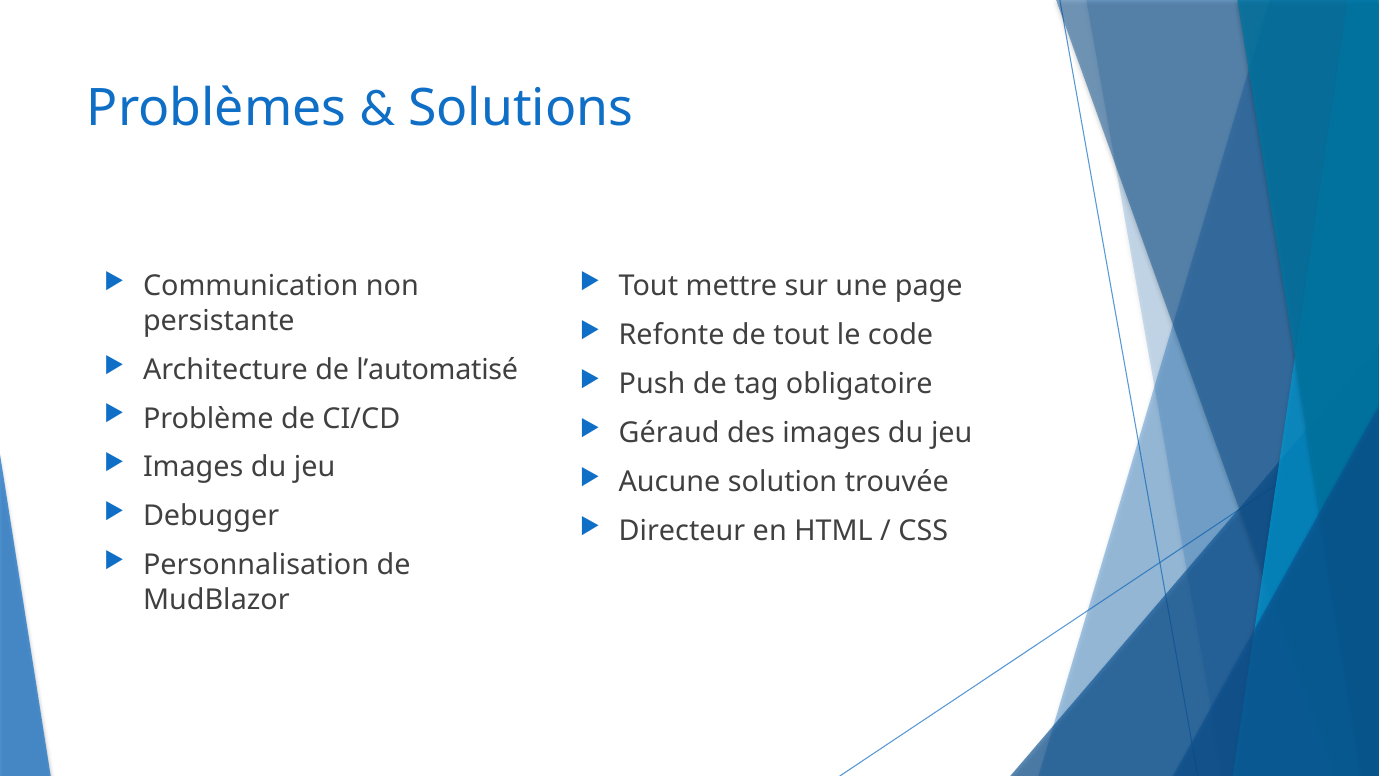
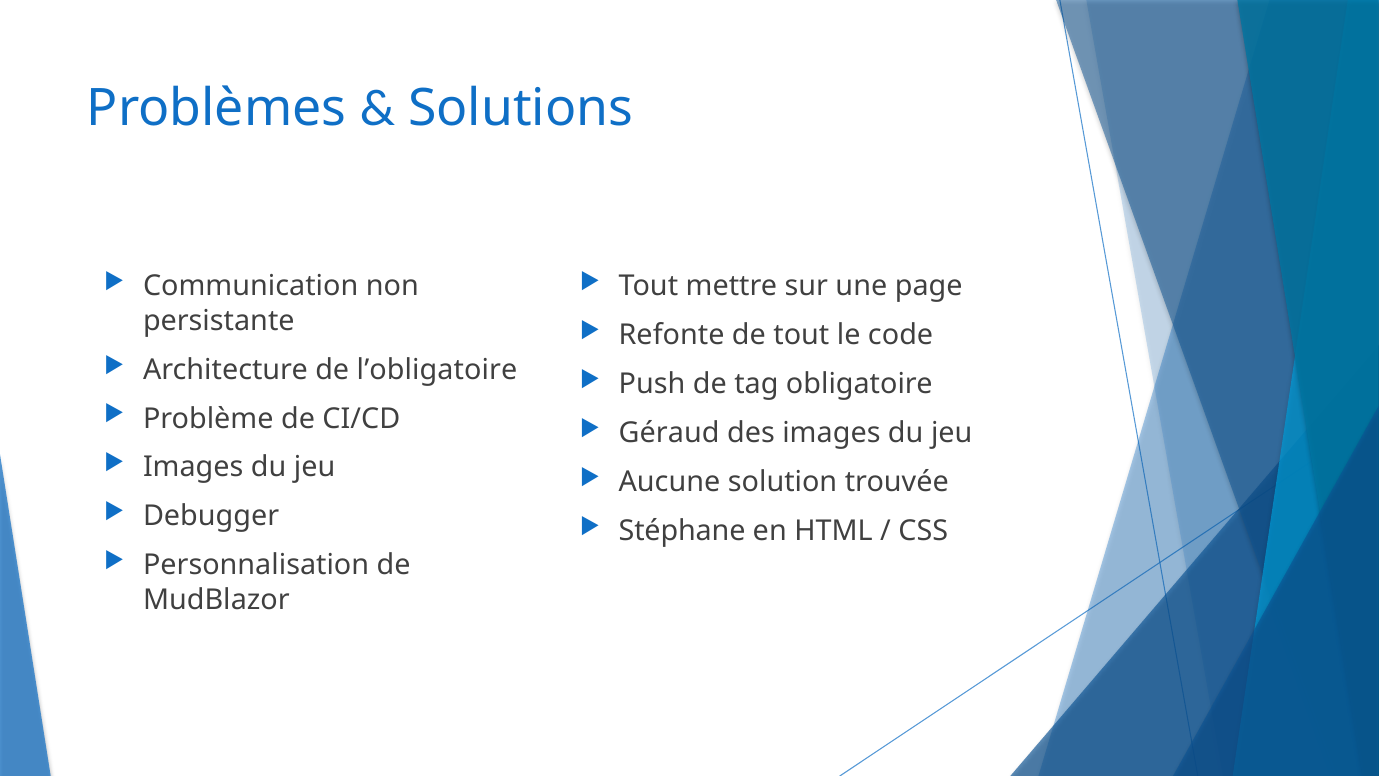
l’automatisé: l’automatisé -> l’obligatoire (437, 369)
Directeur: Directeur -> Stéphane (682, 531)
